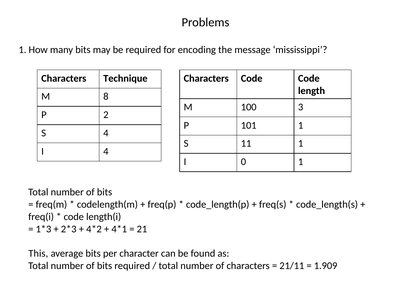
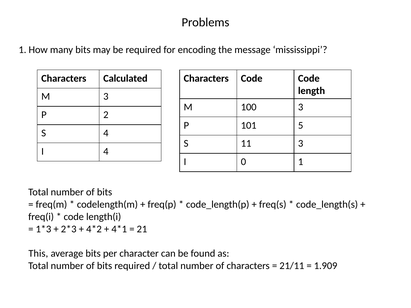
Technique: Technique -> Calculated (125, 78)
M 8: 8 -> 3 (106, 97)
101 1: 1 -> 5 (301, 125)
11 1: 1 -> 3 (301, 144)
